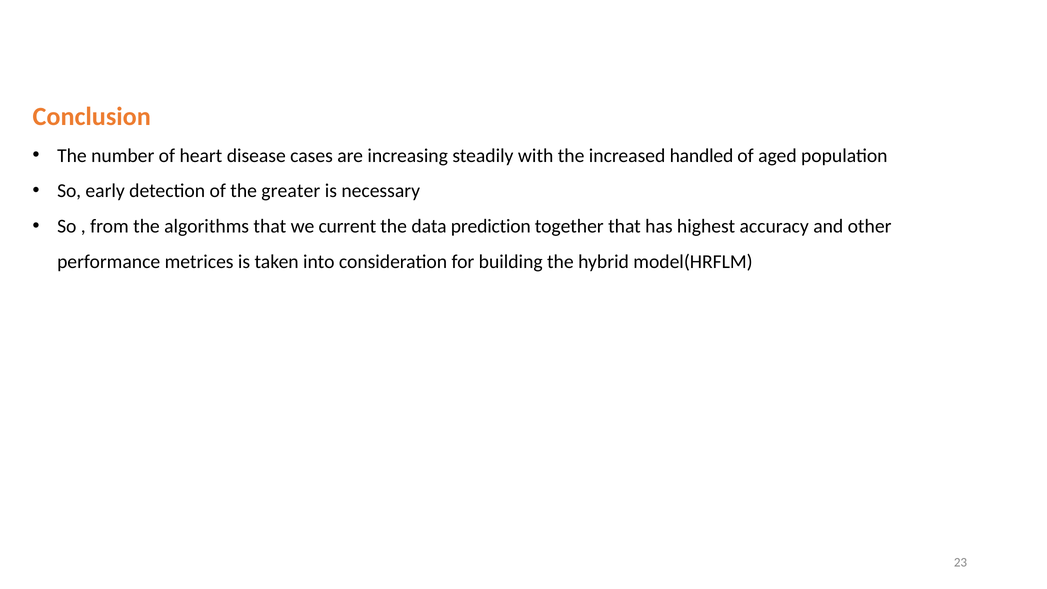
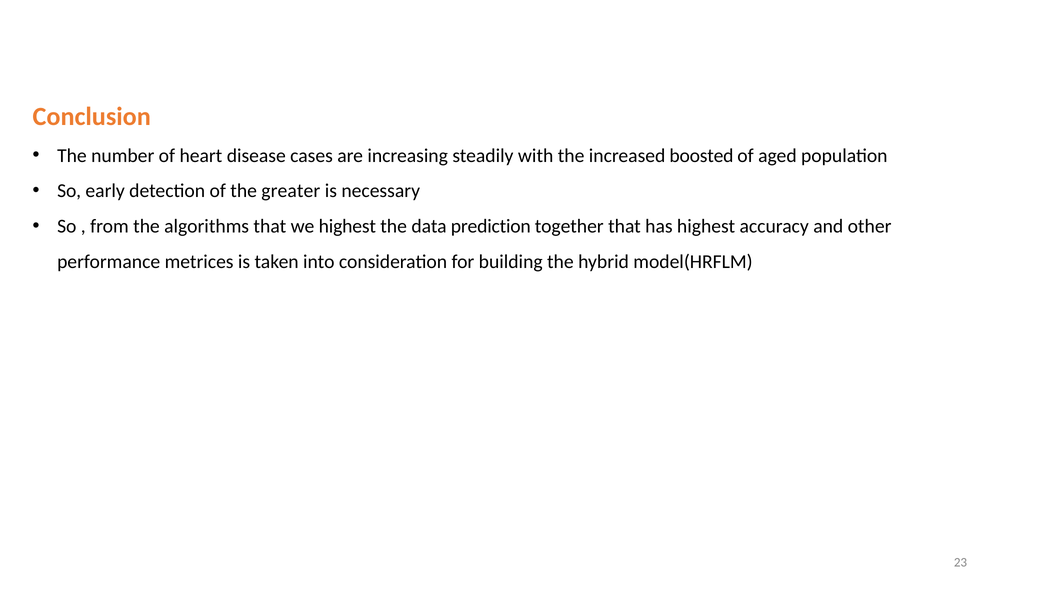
handled: handled -> boosted (701, 156)
we current: current -> highest (347, 226)
